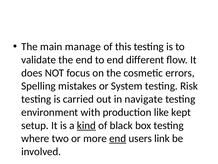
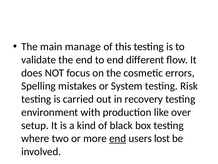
navigate: navigate -> recovery (144, 99)
kept: kept -> over (181, 112)
kind underline: present -> none (86, 125)
link: link -> lost (162, 138)
